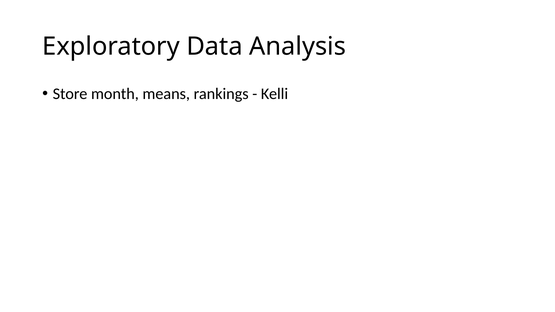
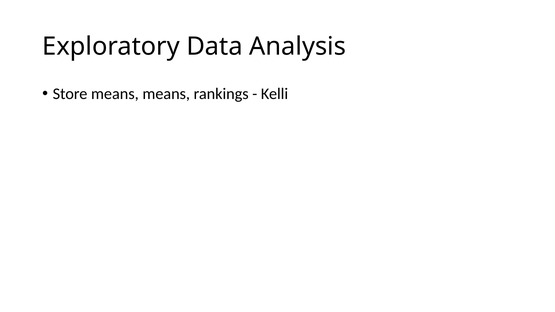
Store month: month -> means (115, 94)
